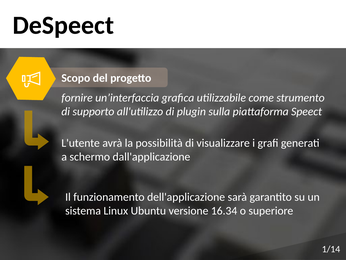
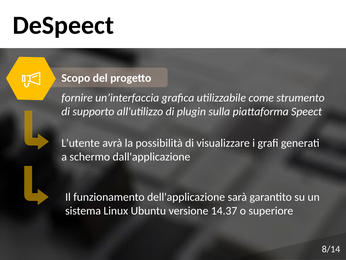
16.34: 16.34 -> 14.37 (224, 211)
1/14: 1/14 -> 8/14 (331, 249)
